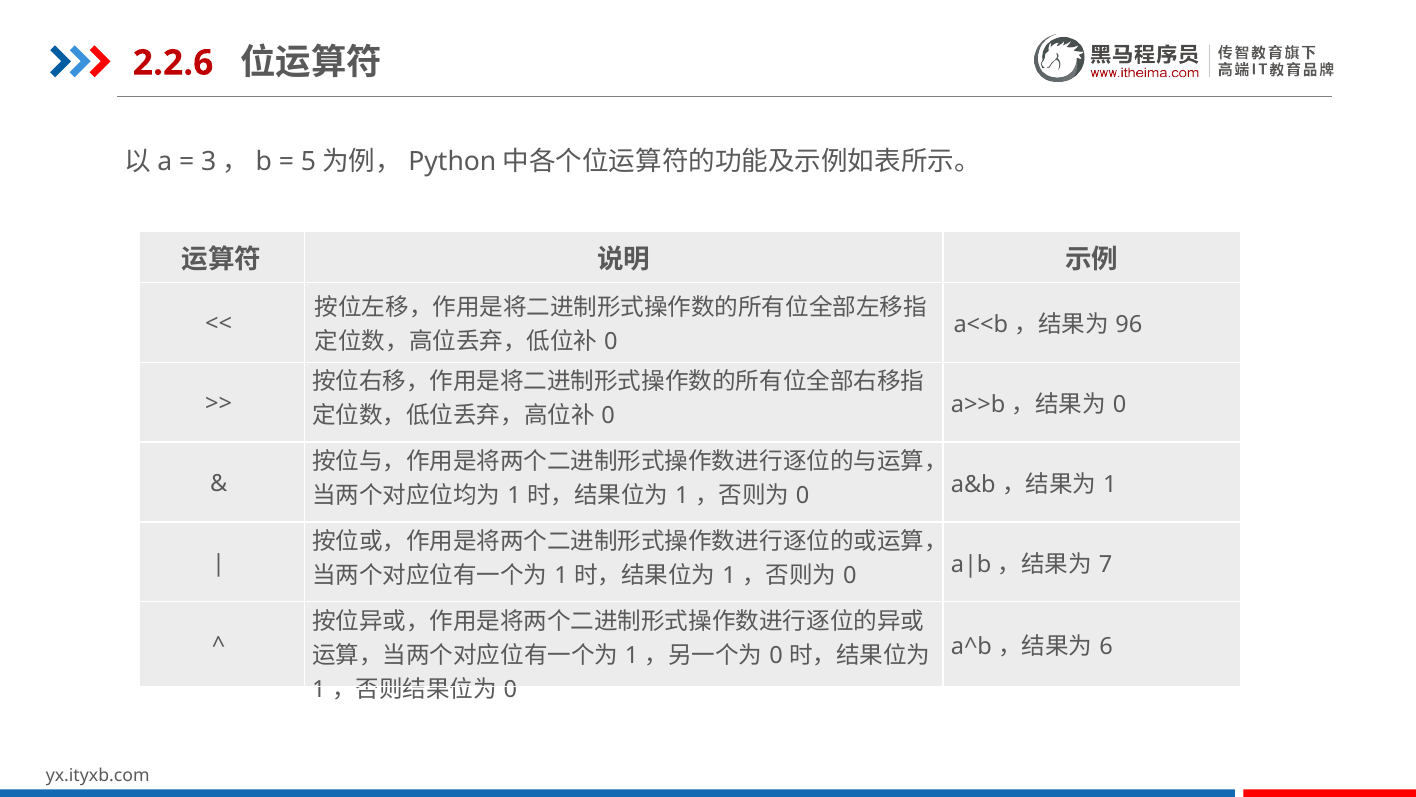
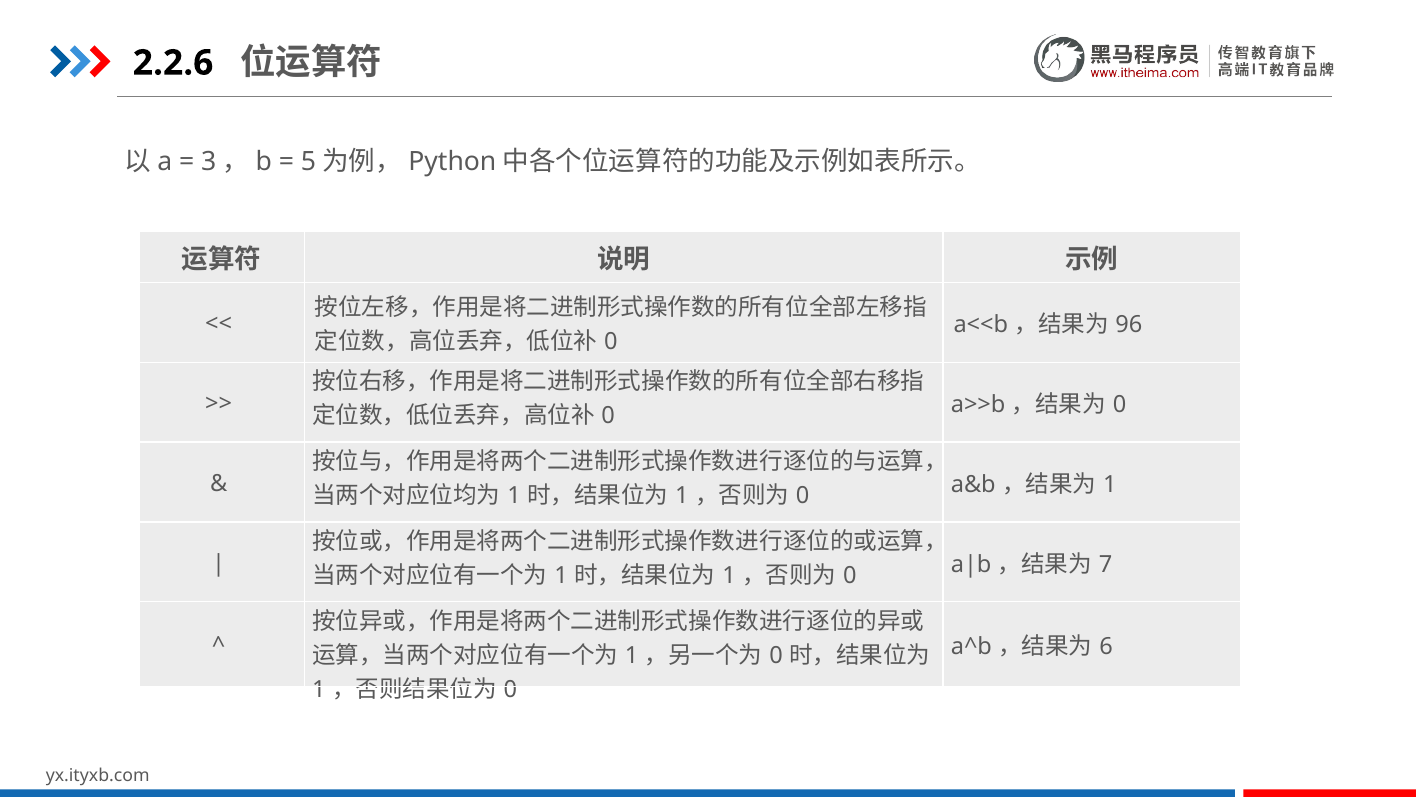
2.2.6 colour: red -> black (173, 63)
